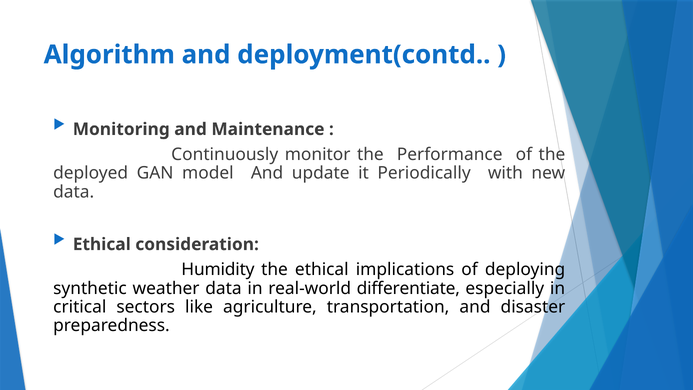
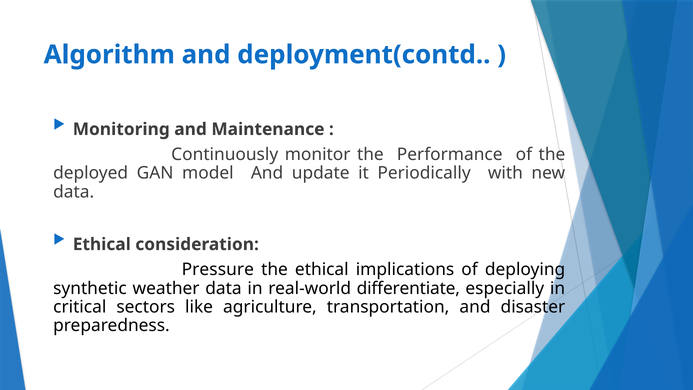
Humidity: Humidity -> Pressure (218, 269)
